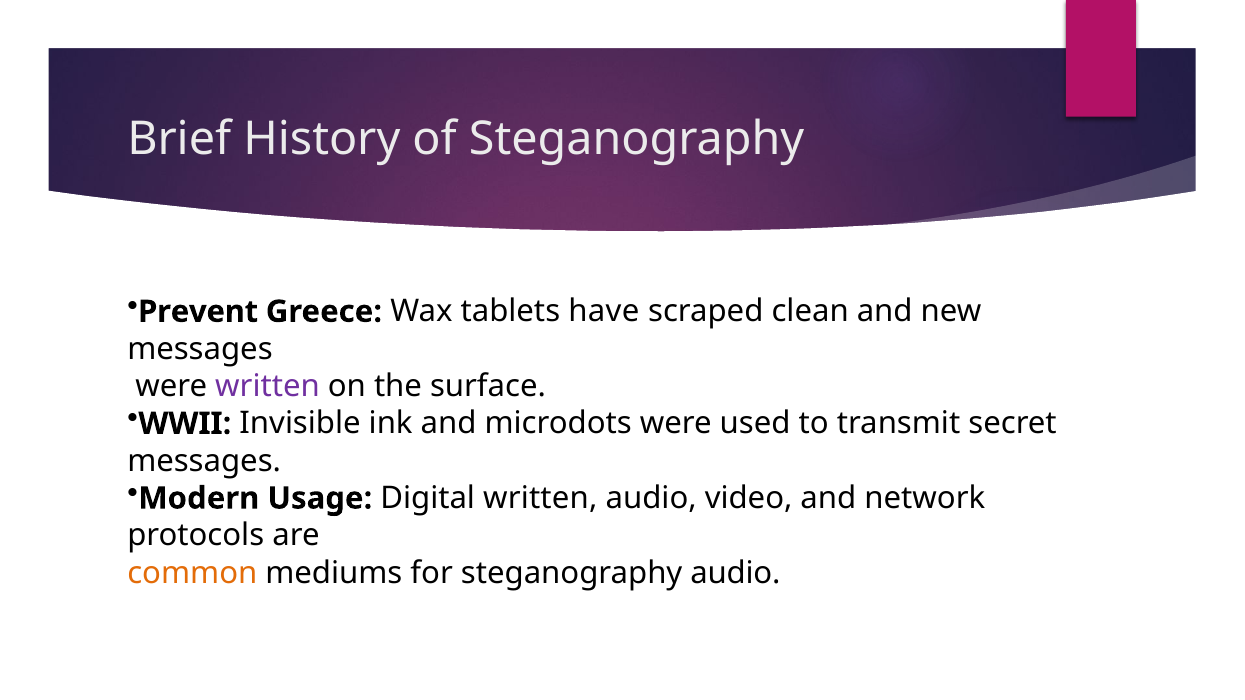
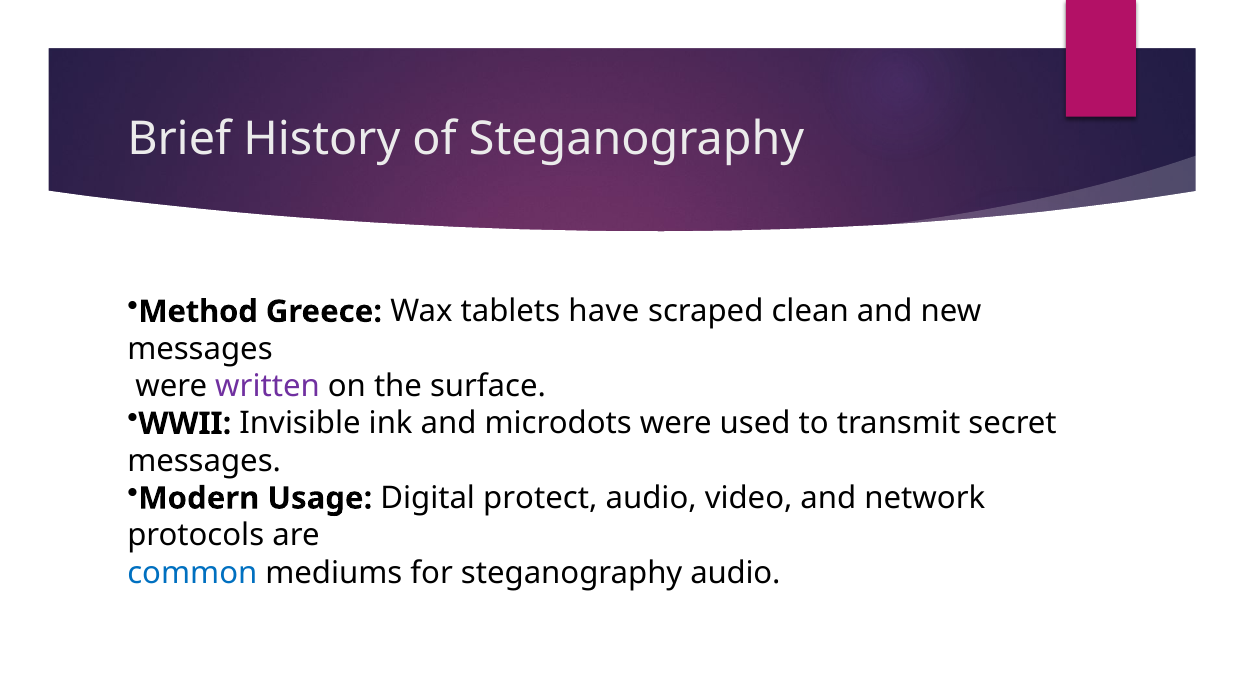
Prevent: Prevent -> Method (198, 312)
Digital written: written -> protect (540, 499)
common colour: orange -> blue (192, 573)
